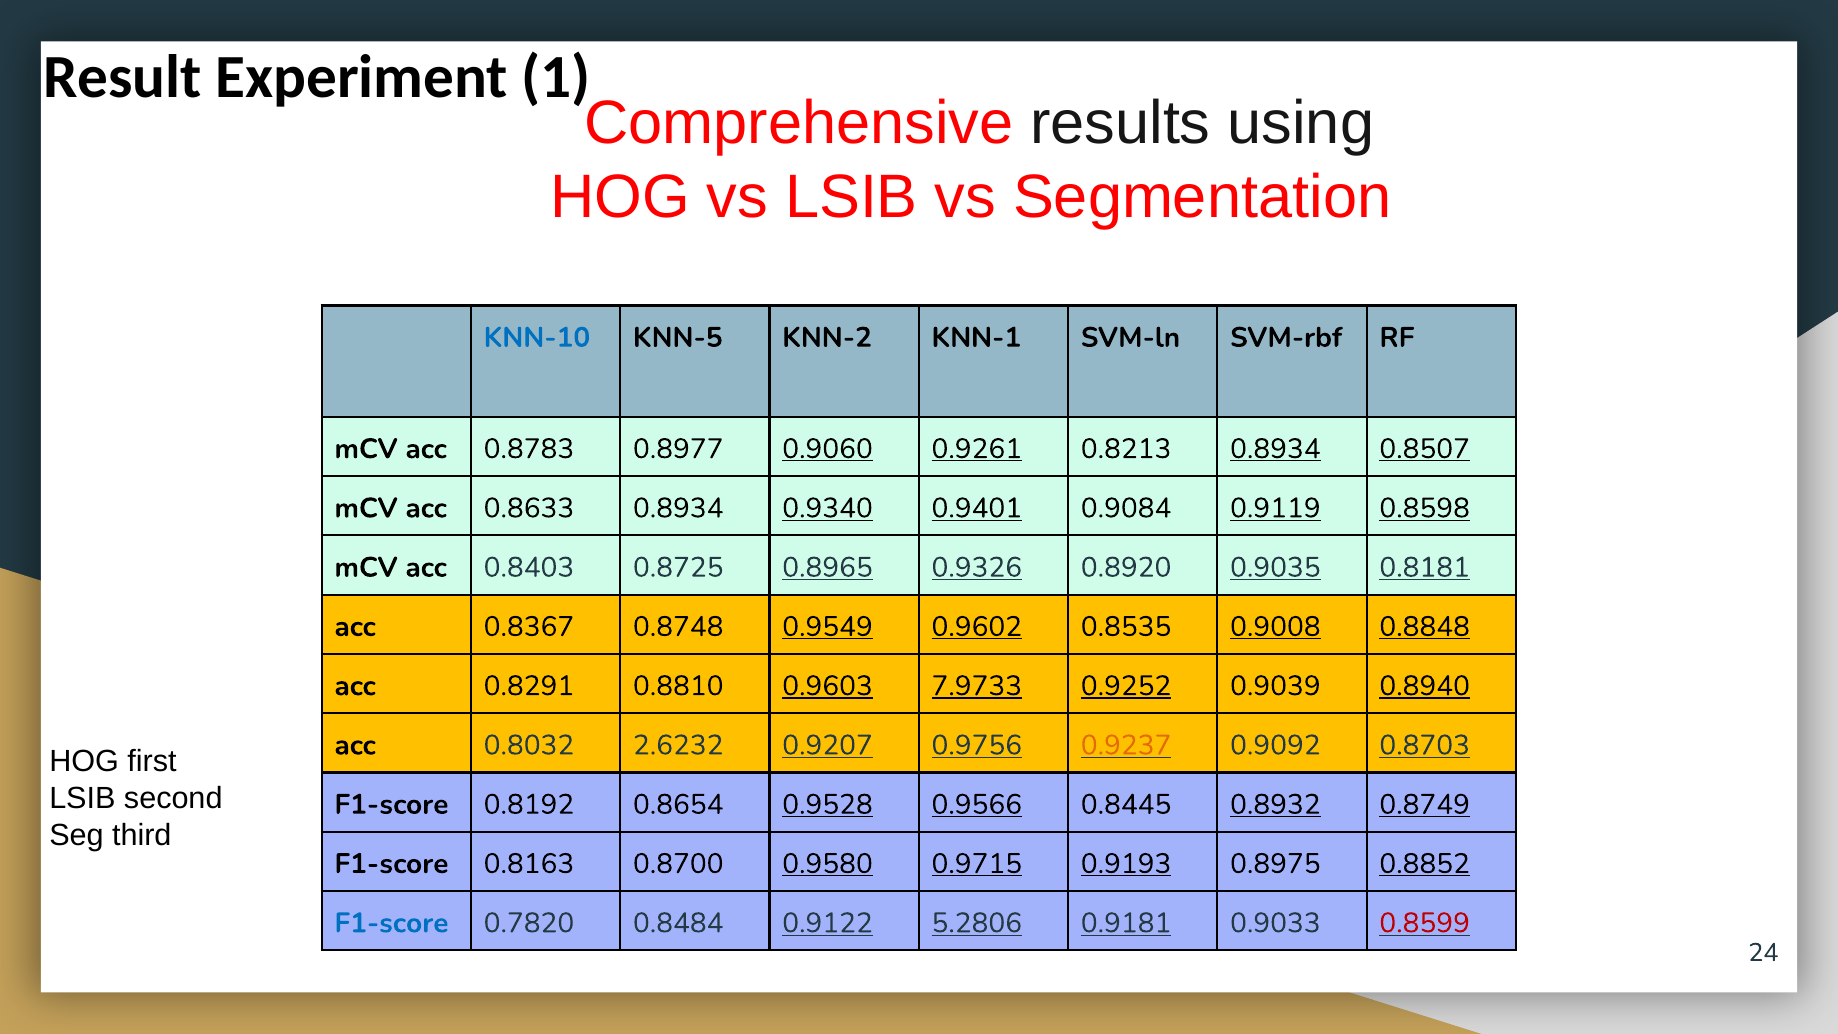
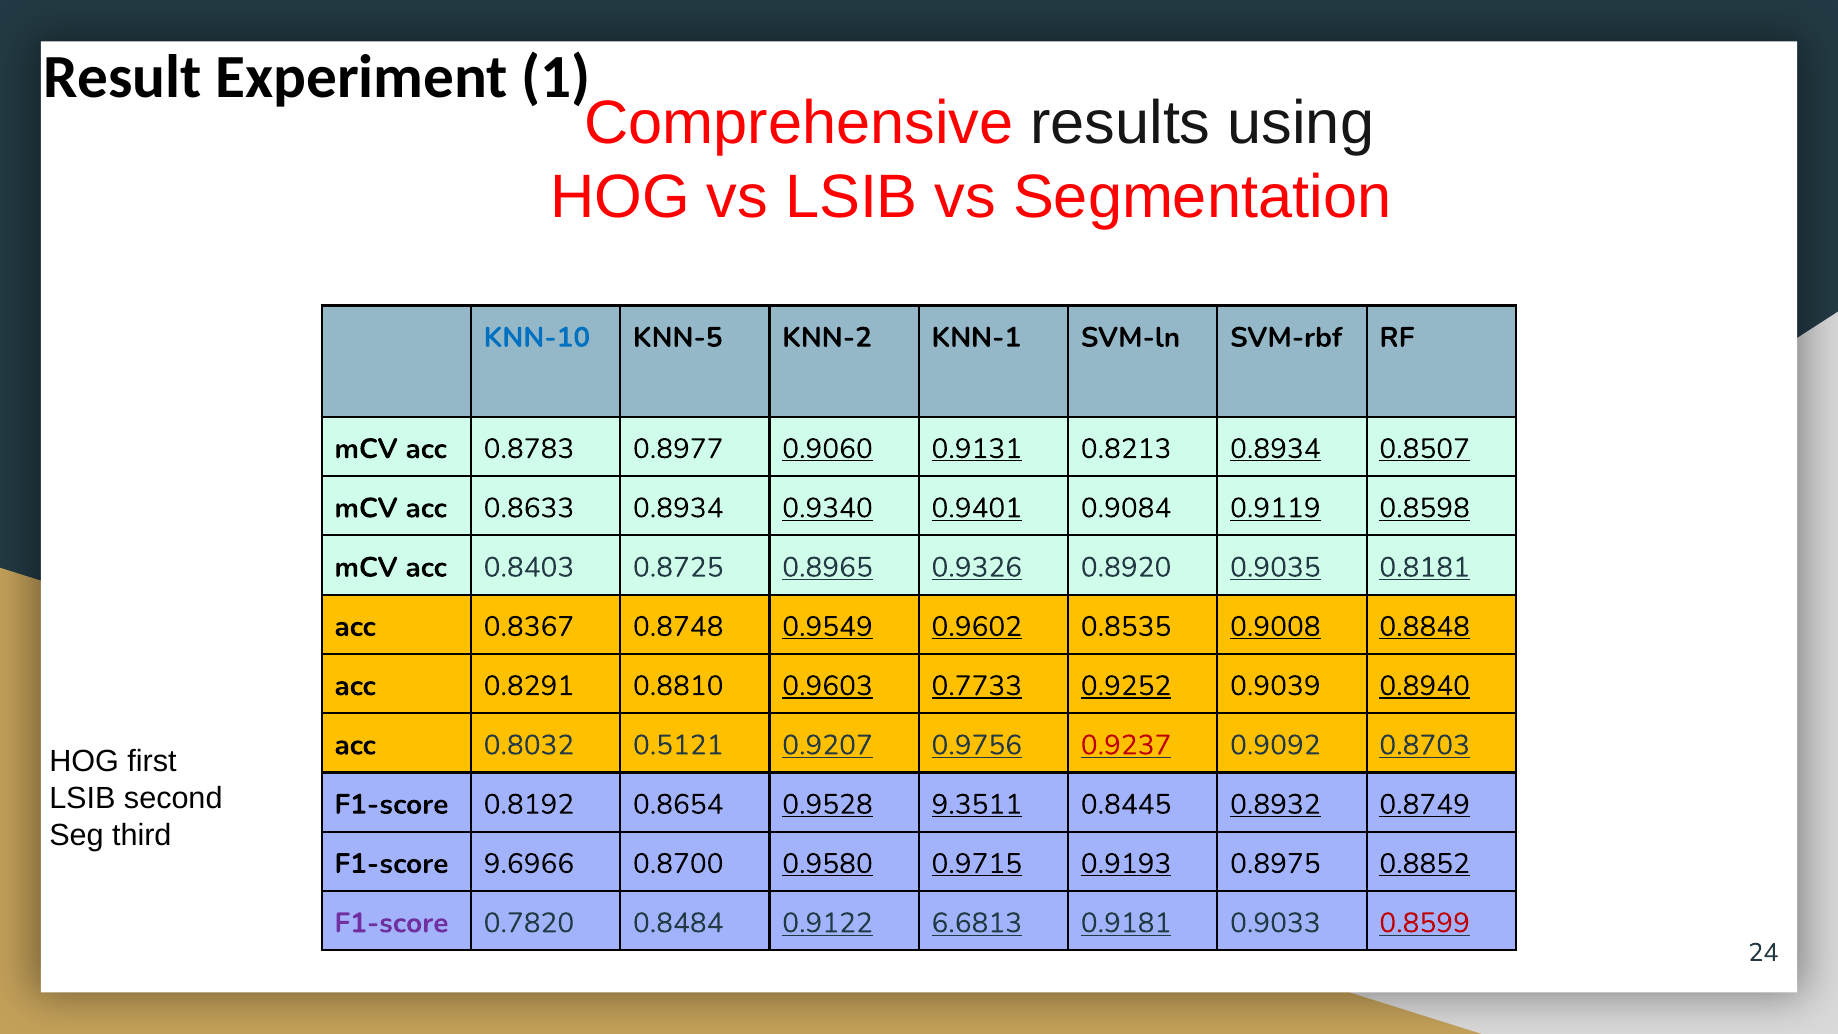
0.9261: 0.9261 -> 0.9131 (977, 449)
7.9733: 7.9733 -> 0.7733 (977, 686)
2.6232: 2.6232 -> 0.5121 (678, 745)
0.9237 colour: orange -> red (1126, 745)
0.9566: 0.9566 -> 9.3511 (977, 804)
0.8163: 0.8163 -> 9.6966 (529, 864)
F1-score colour: blue -> purple (391, 923)
5.2806: 5.2806 -> 6.6813 (977, 923)
